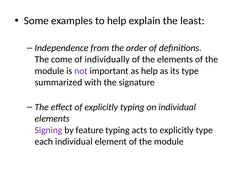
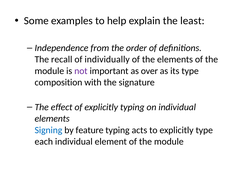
come: come -> recall (62, 59)
as help: help -> over (149, 71)
summarized: summarized -> composition (58, 82)
Signing colour: purple -> blue (48, 130)
